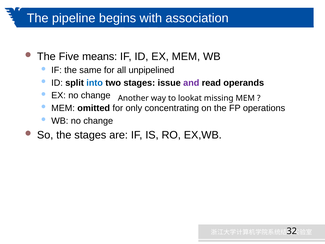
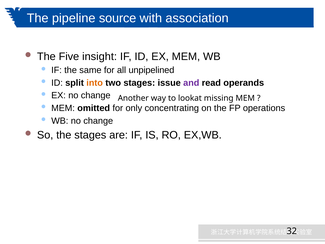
begins: begins -> source (118, 18)
means: means -> insight (100, 57)
into colour: blue -> orange (95, 83)
